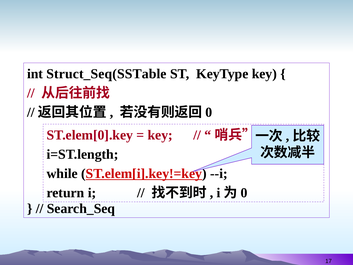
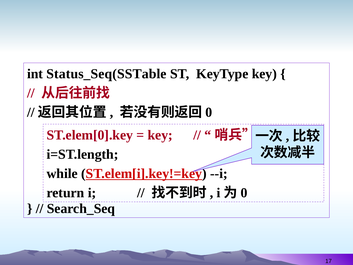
Struct_Seq(SSTable: Struct_Seq(SSTable -> Status_Seq(SSTable (107, 74)
